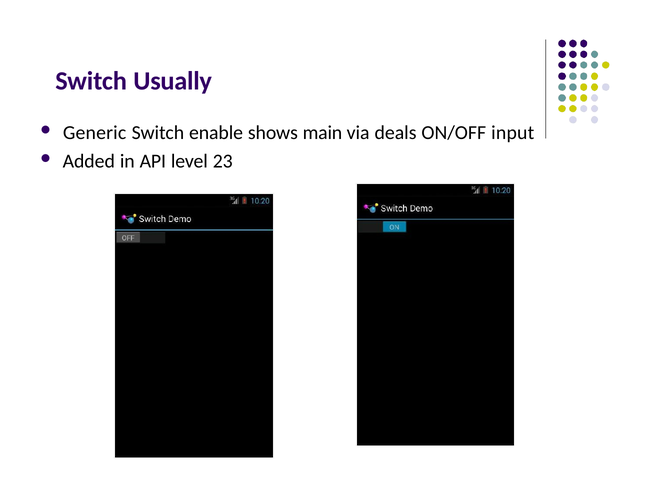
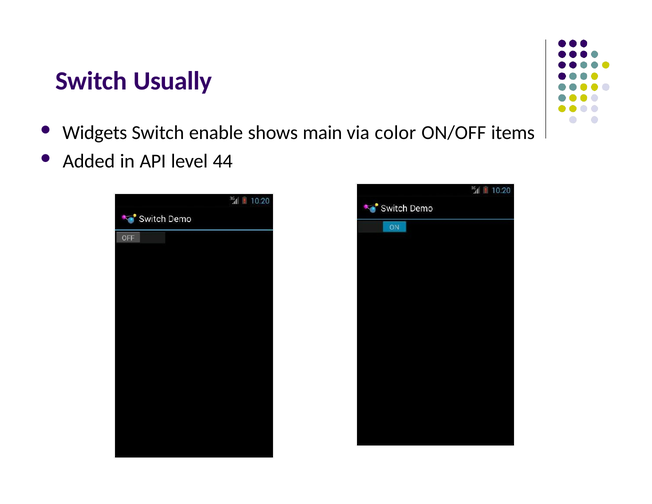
Generic: Generic -> Widgets (95, 133)
deals: deals -> color (395, 133)
input: input -> items (513, 133)
23: 23 -> 44 (223, 161)
